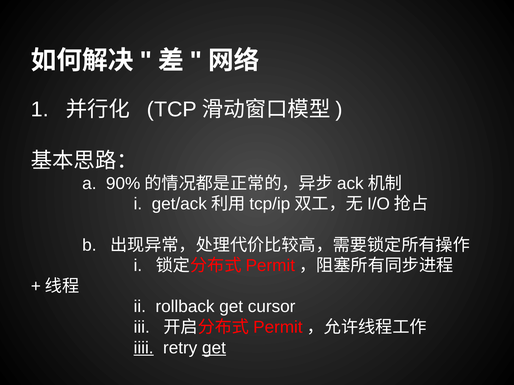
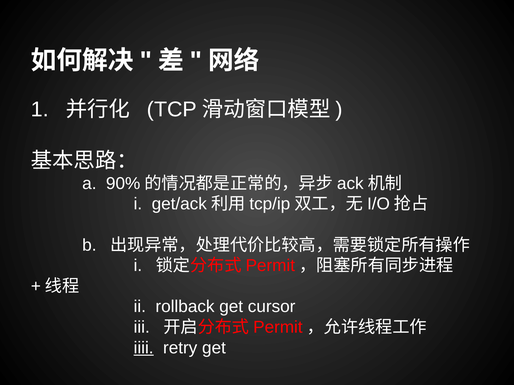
get underline: present -> none (214, 348)
